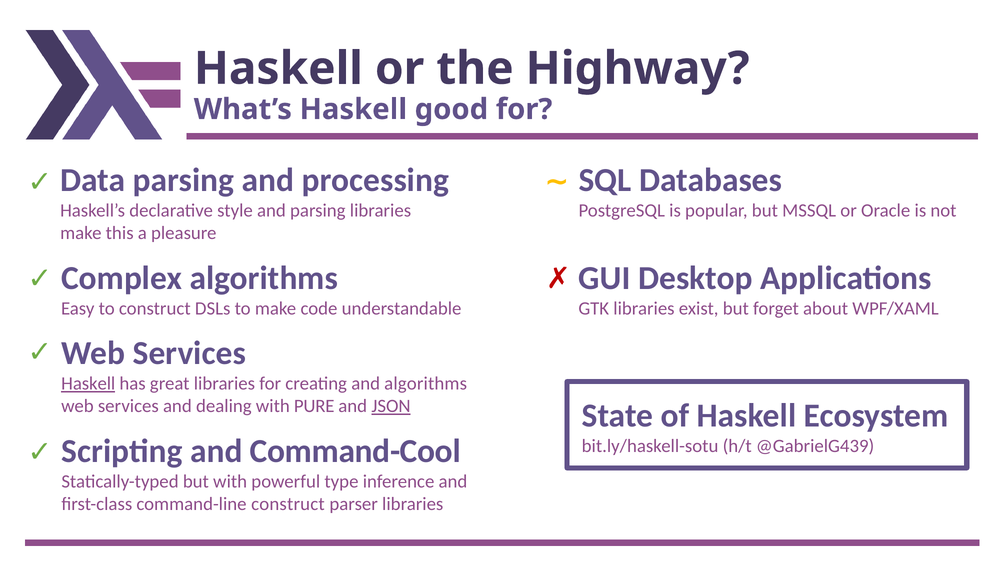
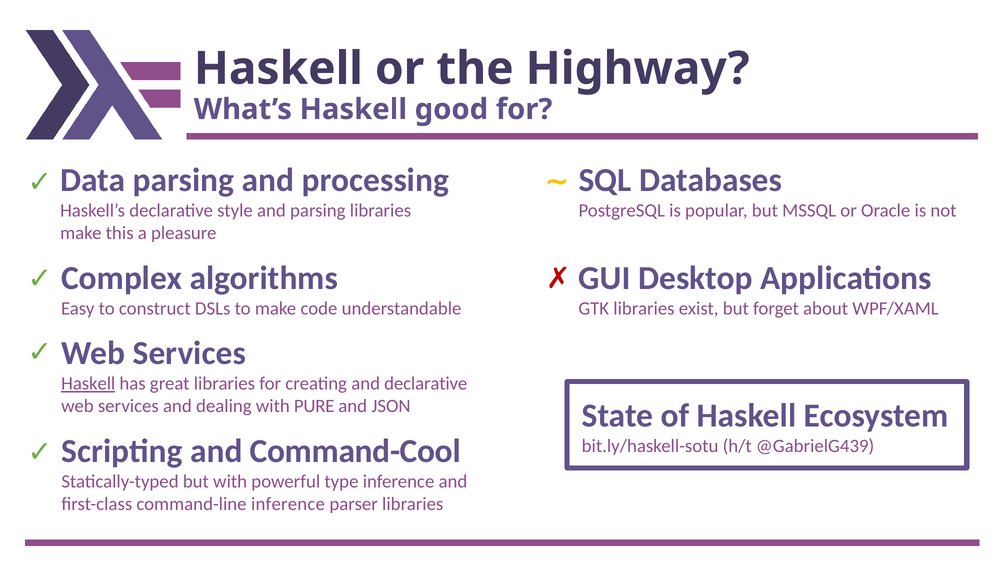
and algorithms: algorithms -> declarative (426, 383)
JSON underline: present -> none (391, 406)
command-line construct: construct -> inference (288, 504)
